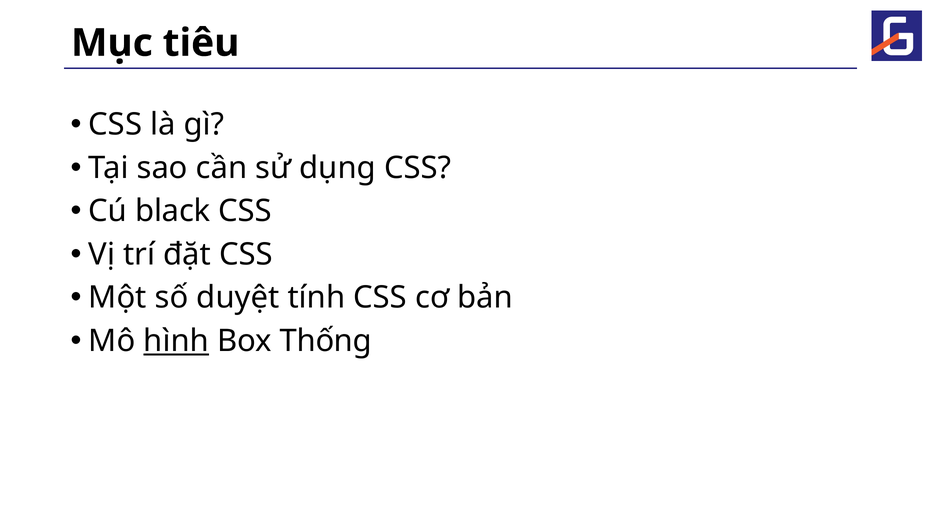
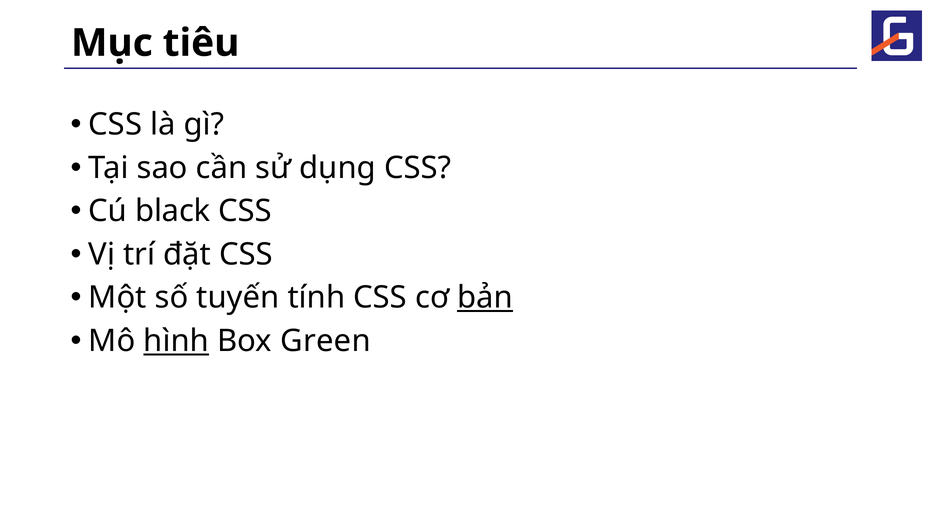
duyệt: duyệt -> tuyến (238, 298)
bản underline: none -> present (485, 298)
Thống: Thống -> Green (326, 341)
